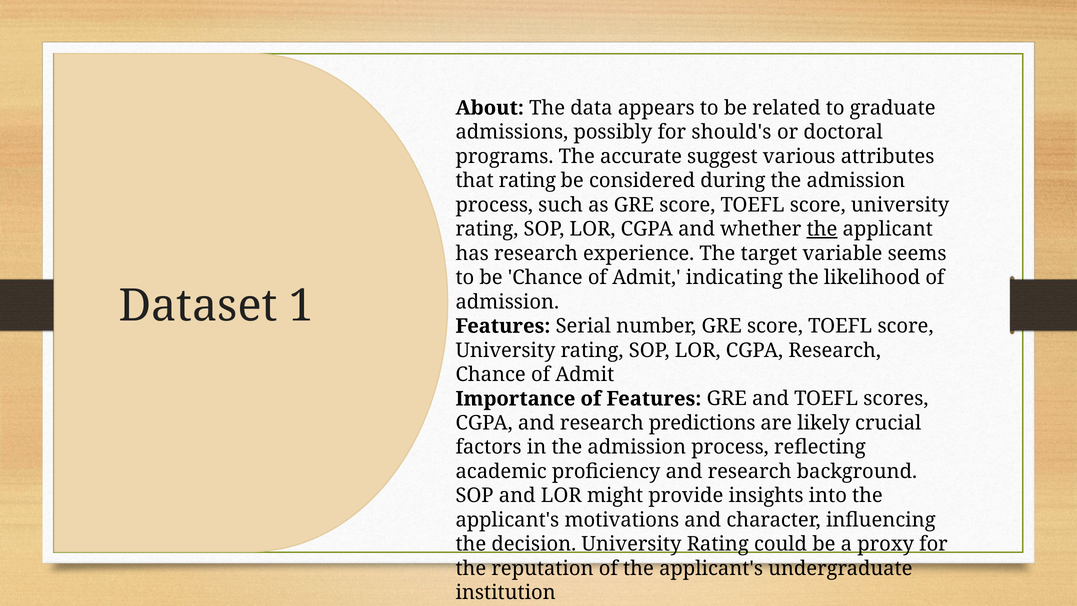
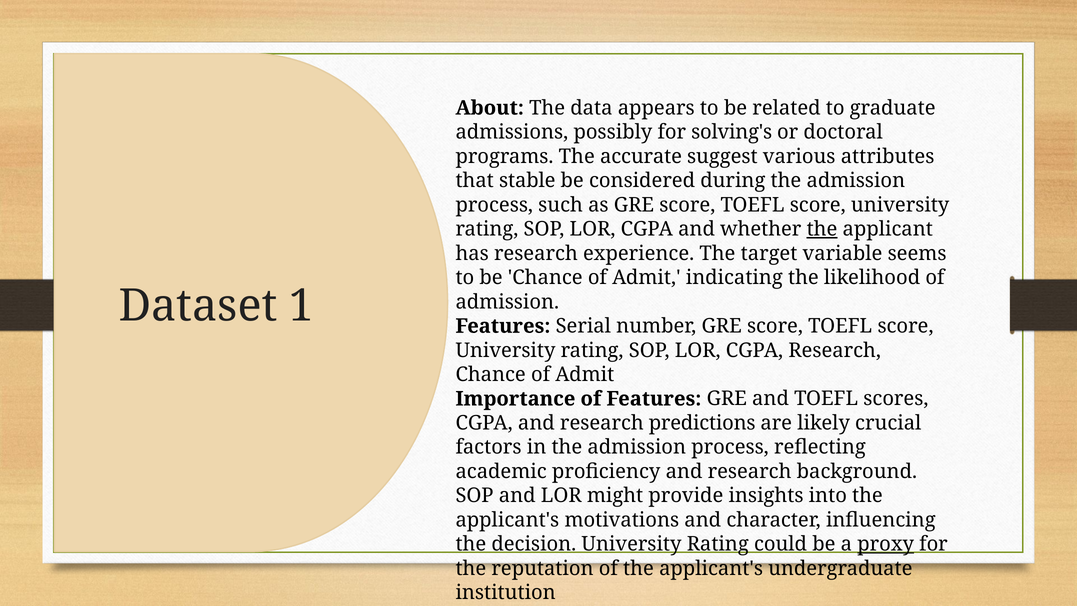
should's: should's -> solving's (732, 132)
that rating: rating -> stable (527, 181)
proxy underline: none -> present (886, 544)
